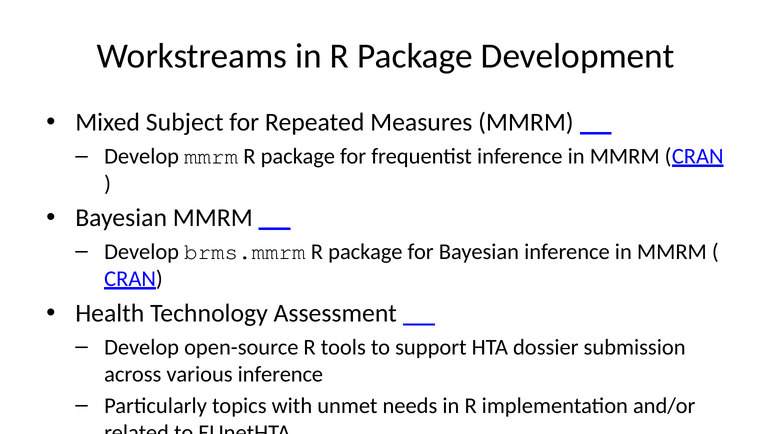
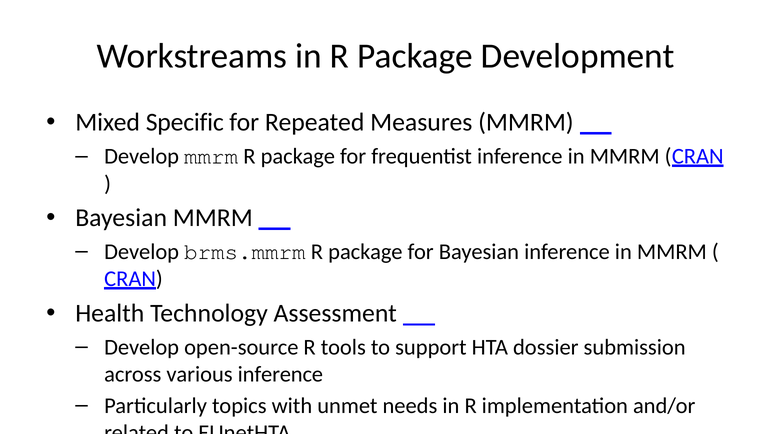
Subject: Subject -> Specific (185, 122)
